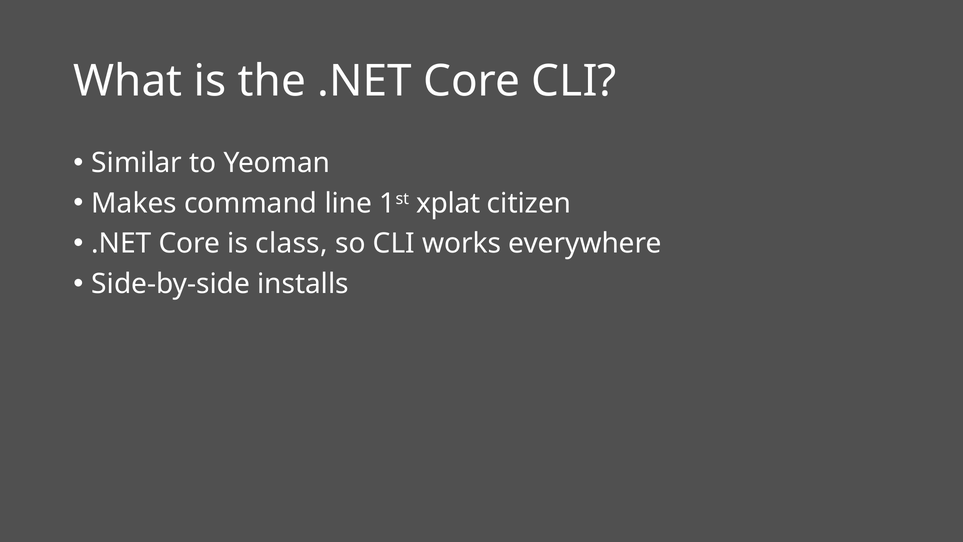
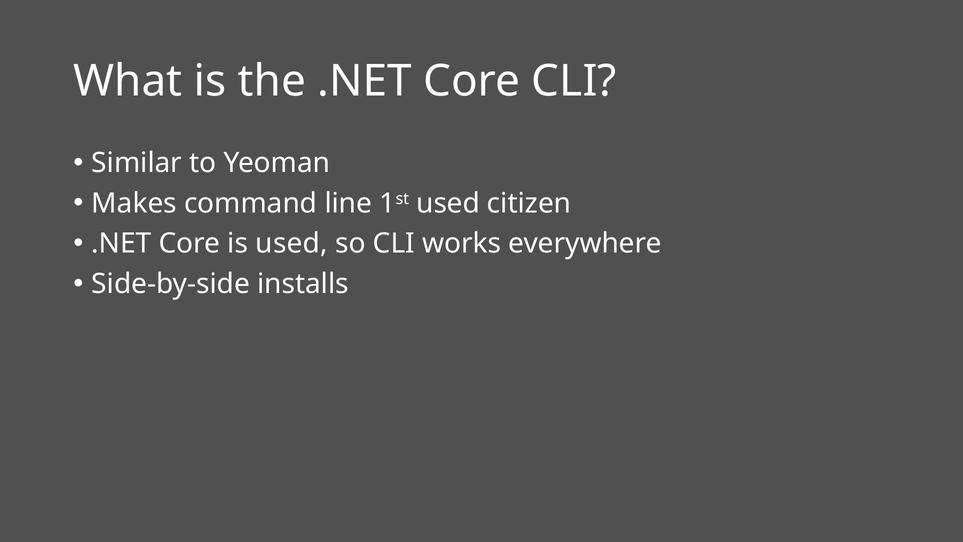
1st xplat: xplat -> used (448, 203)
is class: class -> used (292, 244)
